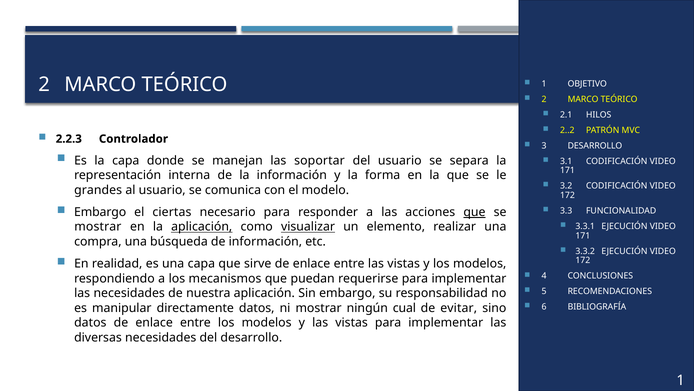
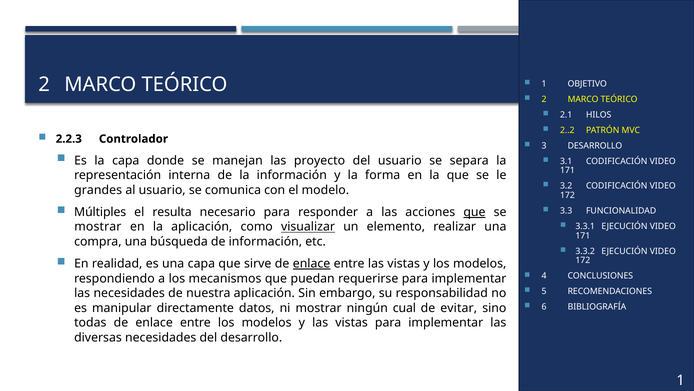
soportar: soportar -> proyecto (320, 160)
Embargo: Embargo -> Múltiples (100, 212)
ciertas: ciertas -> resulta (172, 212)
aplicación underline: present -> none (202, 227)
enlace underline: none -> present (312, 263)
datos: datos -> todas (90, 322)
